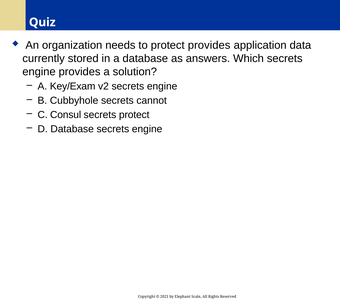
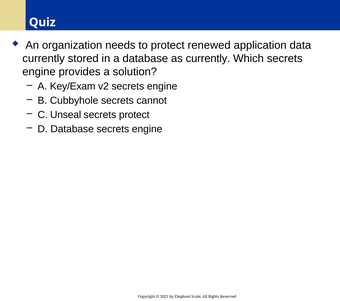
protect provides: provides -> renewed (209, 45)
as answers: answers -> currently (208, 58)
Consul: Consul -> Unseal (66, 115)
